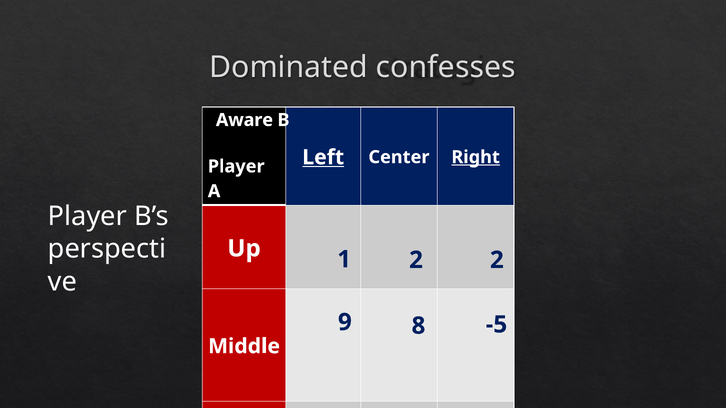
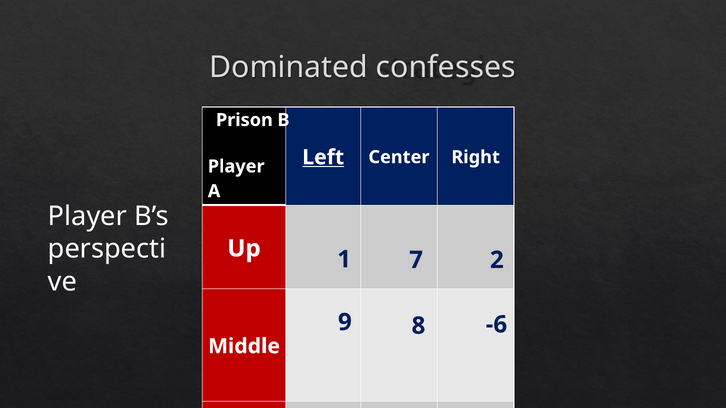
Aware: Aware -> Prison (244, 120)
Right underline: present -> none (476, 157)
1 2: 2 -> 7 (416, 260)
-5: -5 -> -6 (496, 325)
